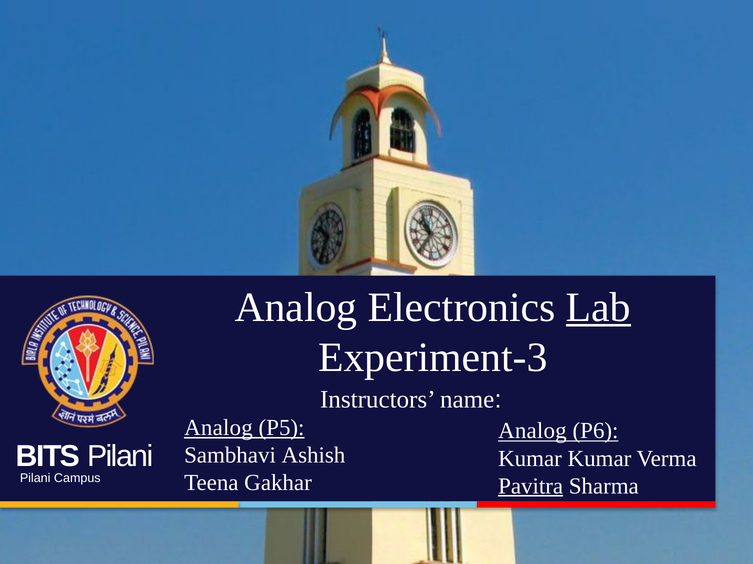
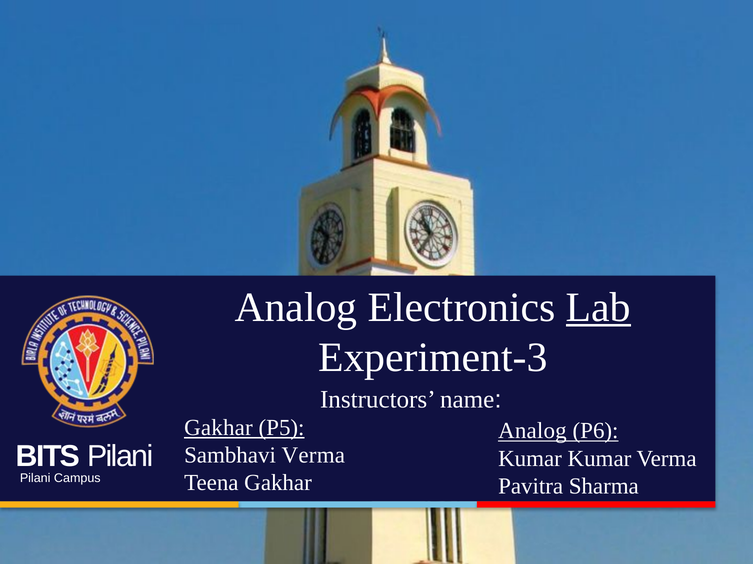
Analog: Analog -> Gakhar (218, 428)
Sambhavi Ashish: Ashish -> Verma (313, 456)
Pavitra underline: present -> none (531, 487)
